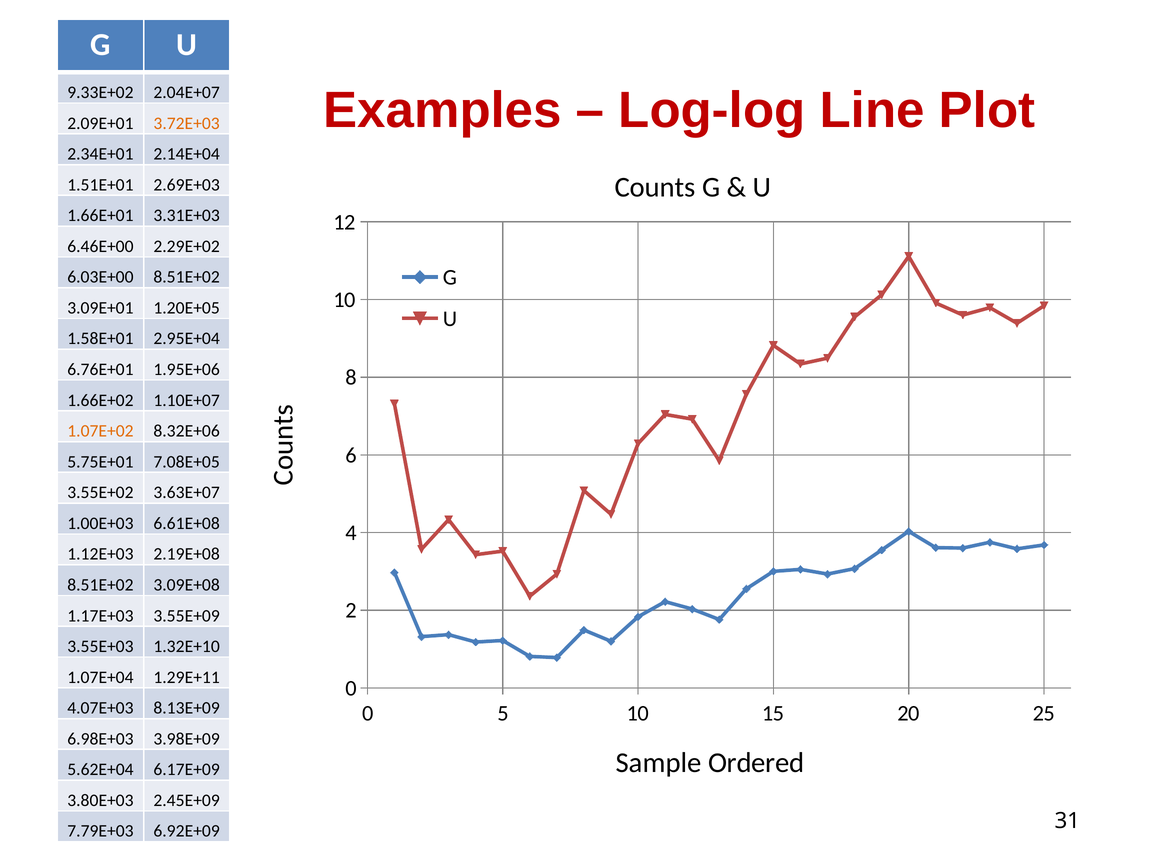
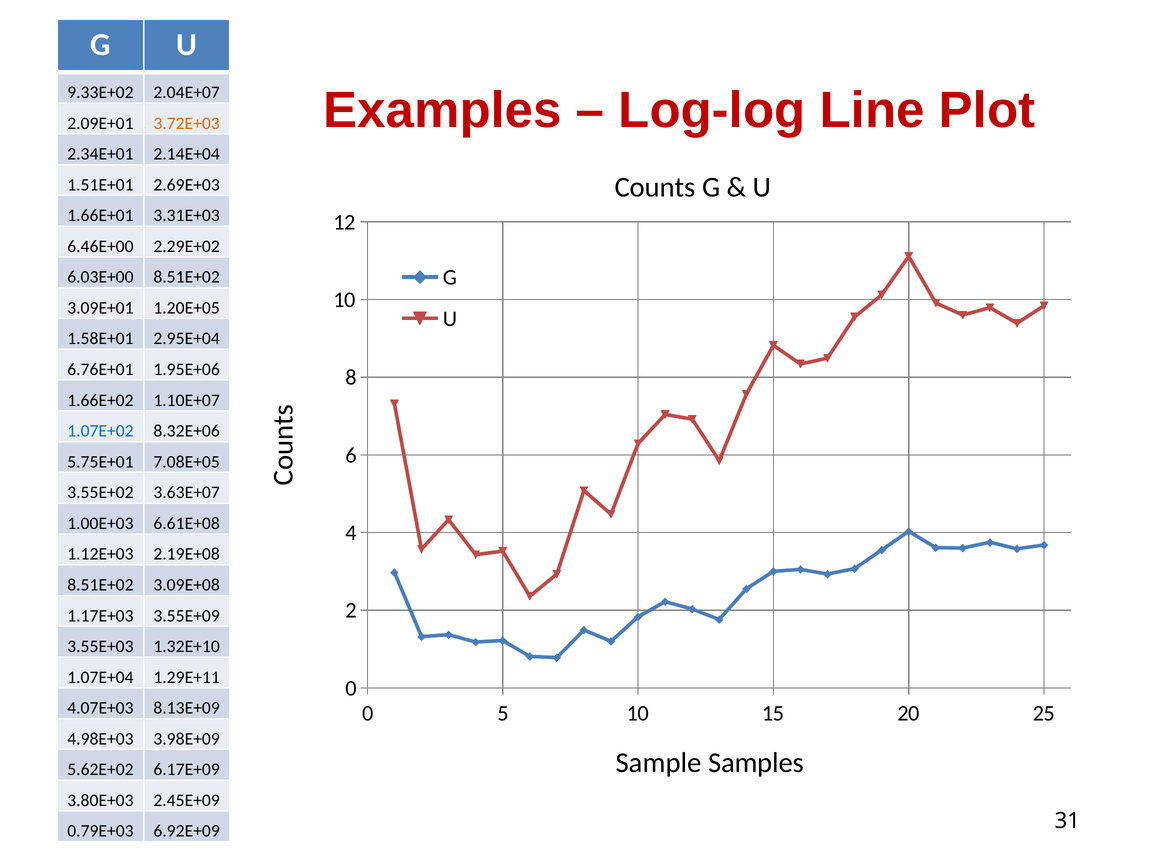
1.07E+02 colour: orange -> blue (100, 431)
6.98E+03: 6.98E+03 -> 4.98E+03 (100, 739)
Ordered: Ordered -> Samples (756, 764)
5.62E+04: 5.62E+04 -> 5.62E+02 (100, 770)
7.79E+03: 7.79E+03 -> 0.79E+03 (100, 832)
